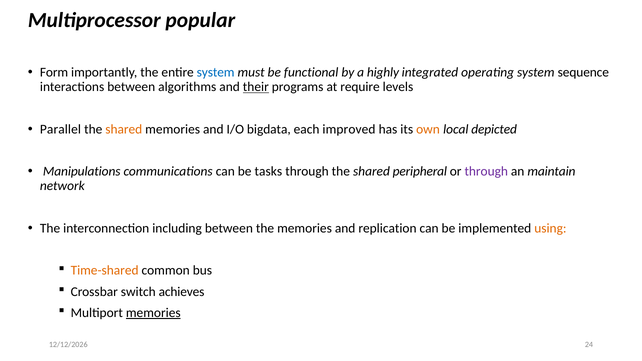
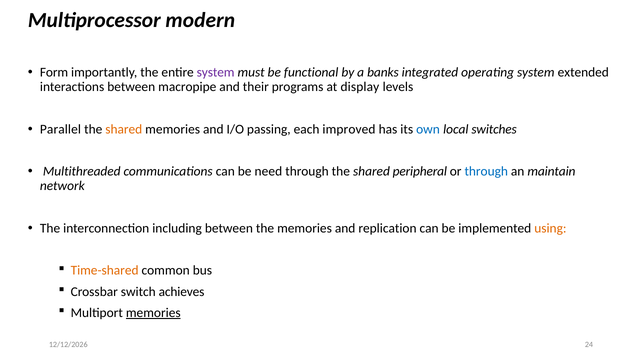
popular: popular -> modern (200, 20)
system colour: blue -> purple (216, 72)
highly: highly -> banks (383, 72)
sequence: sequence -> extended (583, 72)
algorithms: algorithms -> macropipe (187, 87)
their underline: present -> none (256, 87)
require: require -> display (360, 87)
bigdata: bigdata -> passing (269, 129)
own colour: orange -> blue (428, 129)
depicted: depicted -> switches (494, 129)
Manipulations: Manipulations -> Multithreaded (82, 172)
tasks: tasks -> need (268, 172)
through colour: purple -> blue (486, 172)
